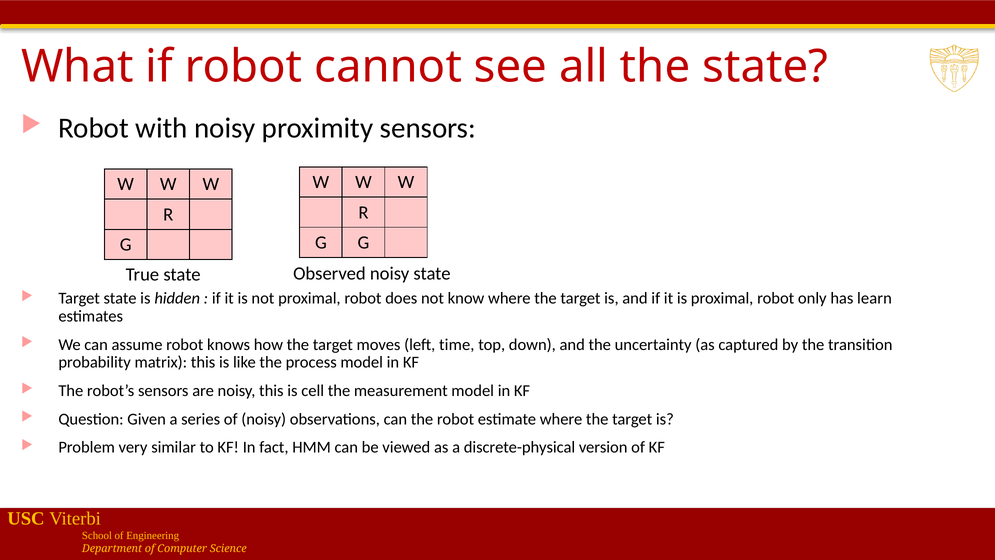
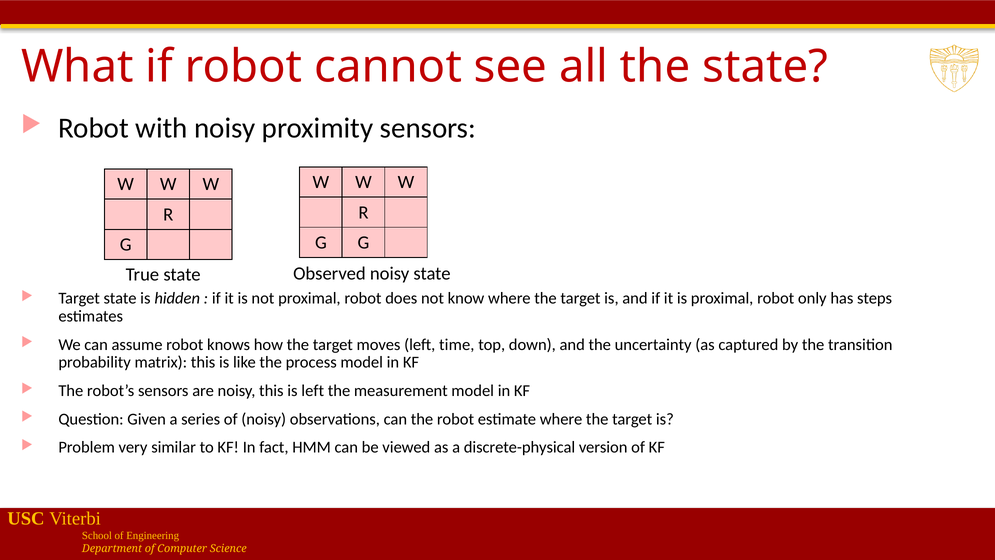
learn: learn -> steps (875, 298)
is cell: cell -> left (313, 391)
